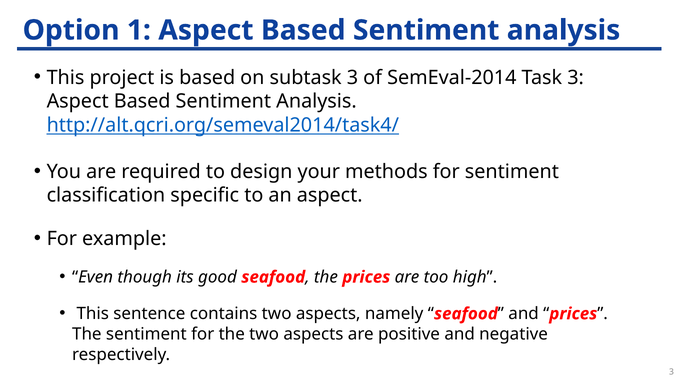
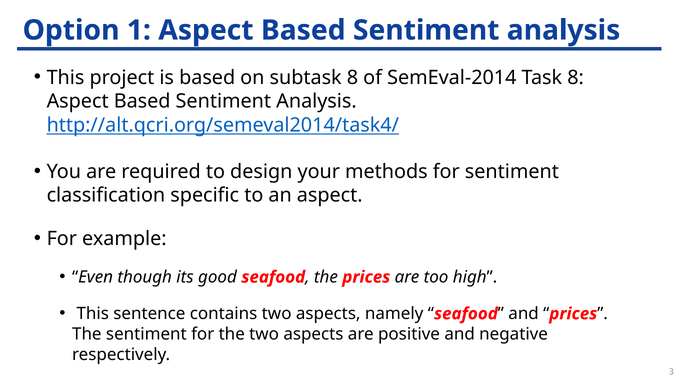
subtask 3: 3 -> 8 (352, 78)
Task 3: 3 -> 8 (576, 78)
